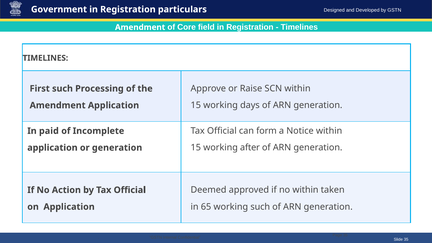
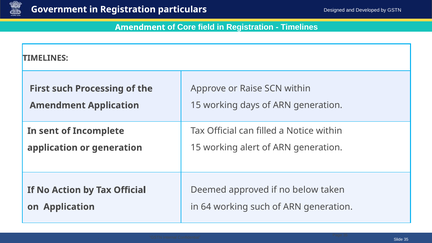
form: form -> filled (267, 131)
paid: paid -> sent (49, 131)
after: after -> alert (250, 148)
no within: within -> below (305, 190)
65: 65 -> 64 (206, 207)
